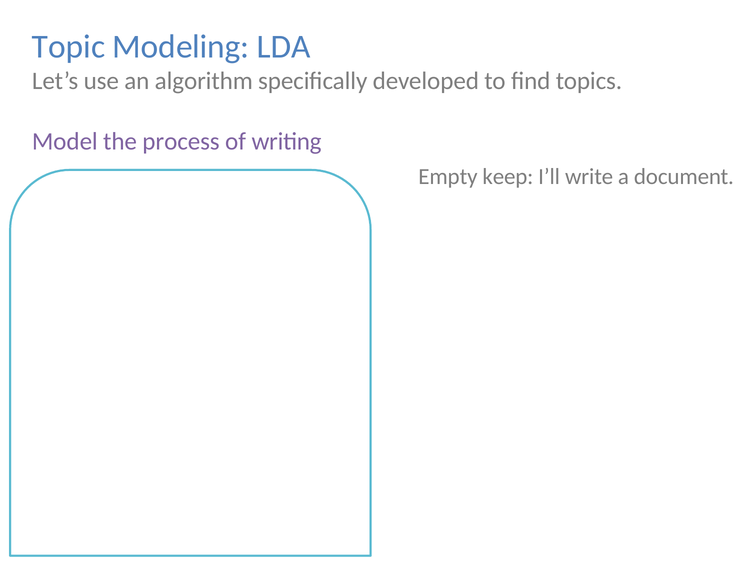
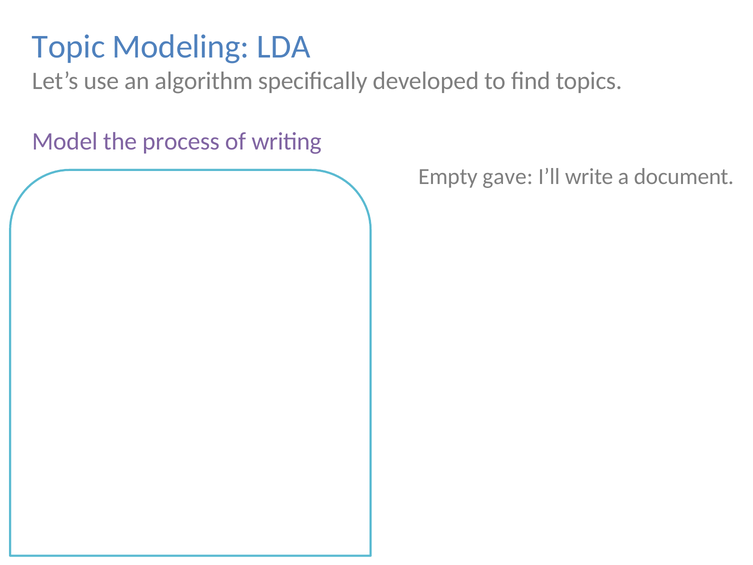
keep: keep -> gave (508, 176)
